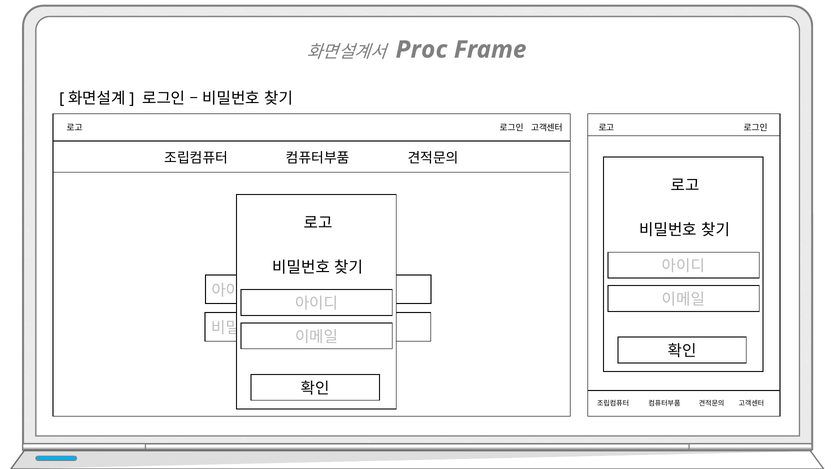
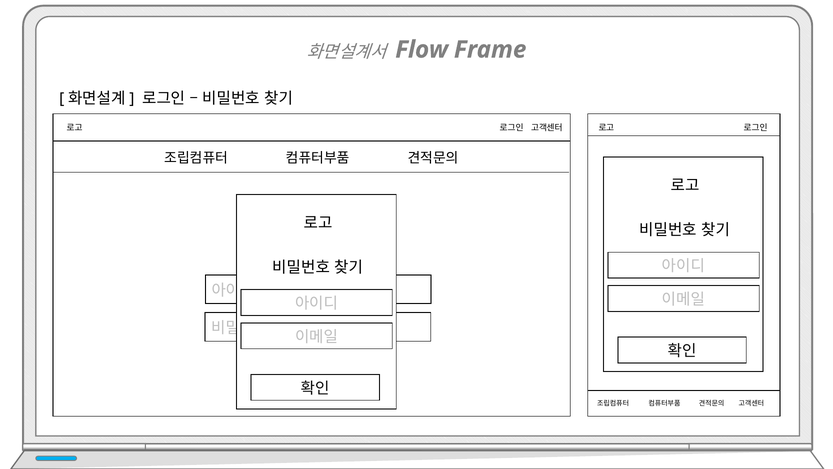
Proc: Proc -> Flow (422, 50)
